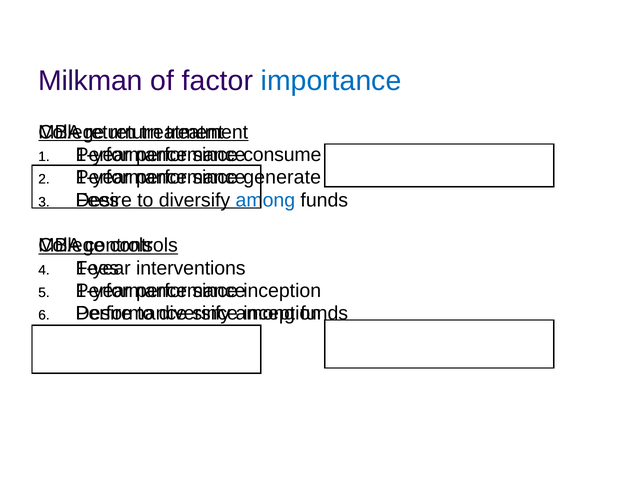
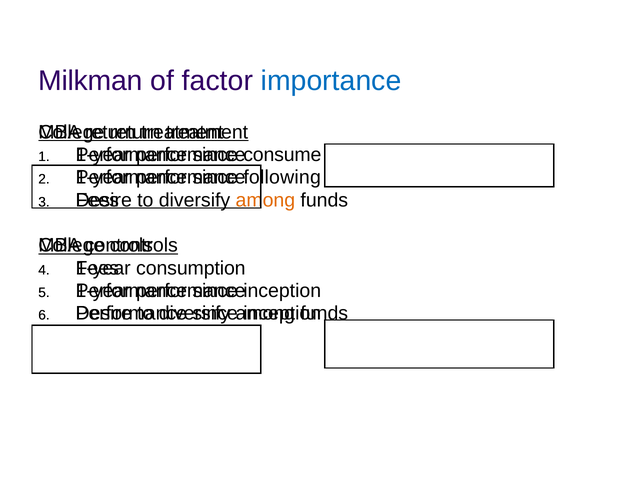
generate: generate -> following (282, 177)
among colour: blue -> orange (265, 200)
interventions: interventions -> consumption (191, 268)
